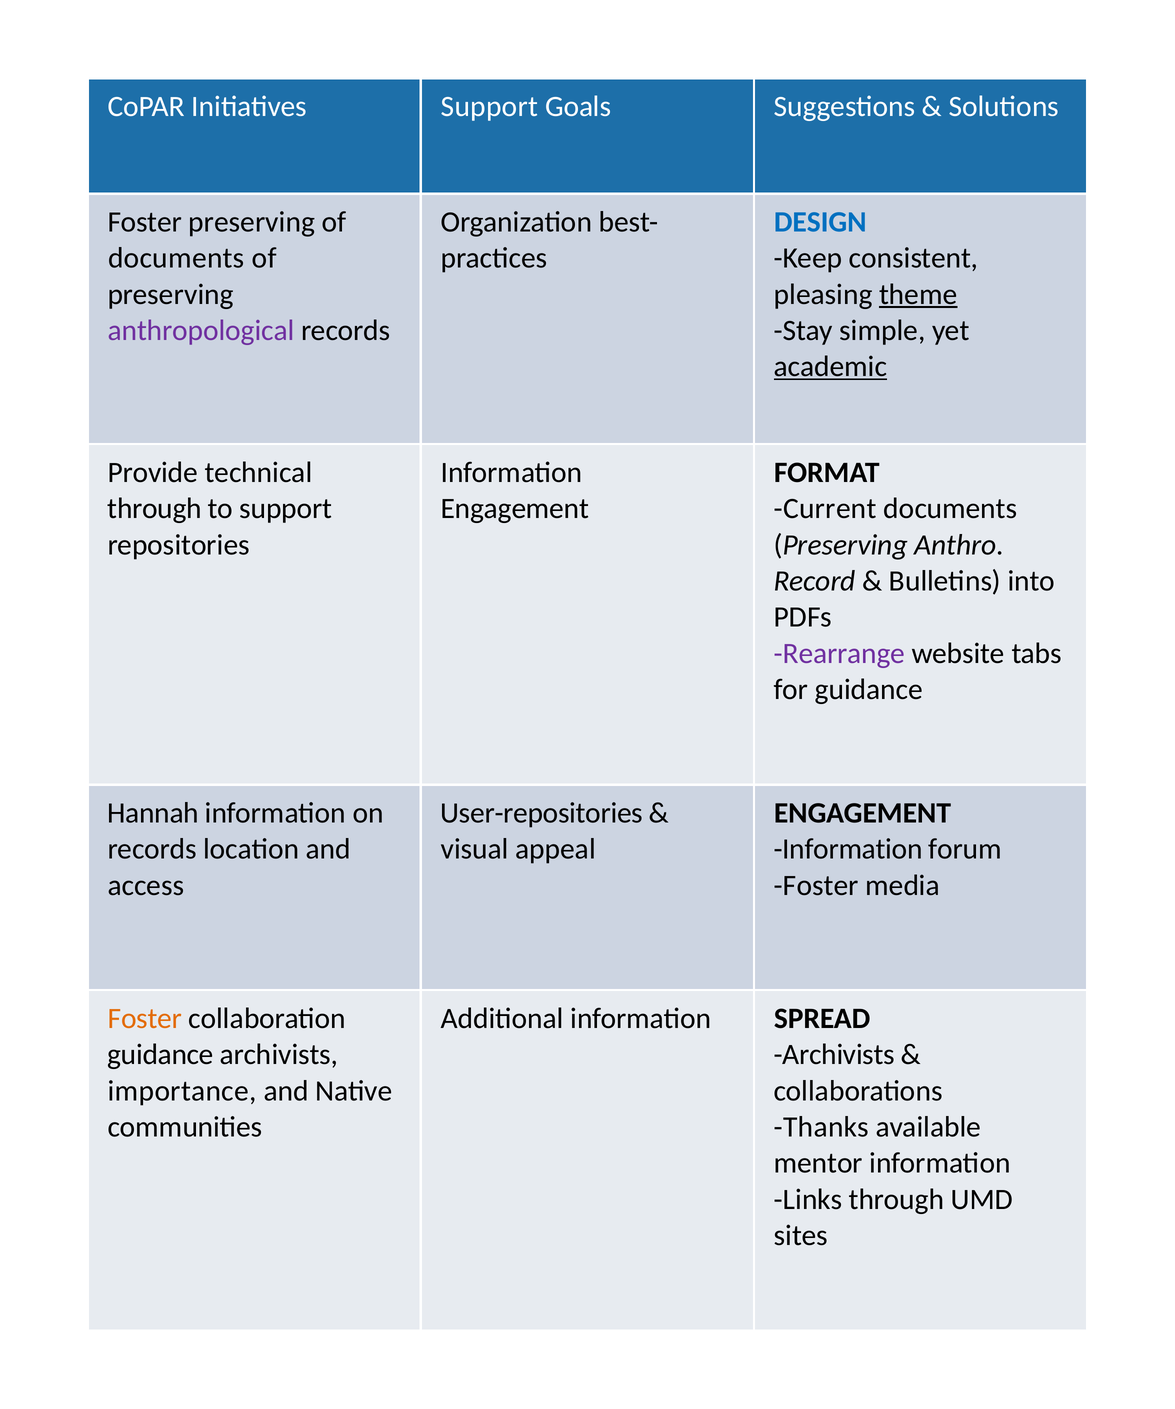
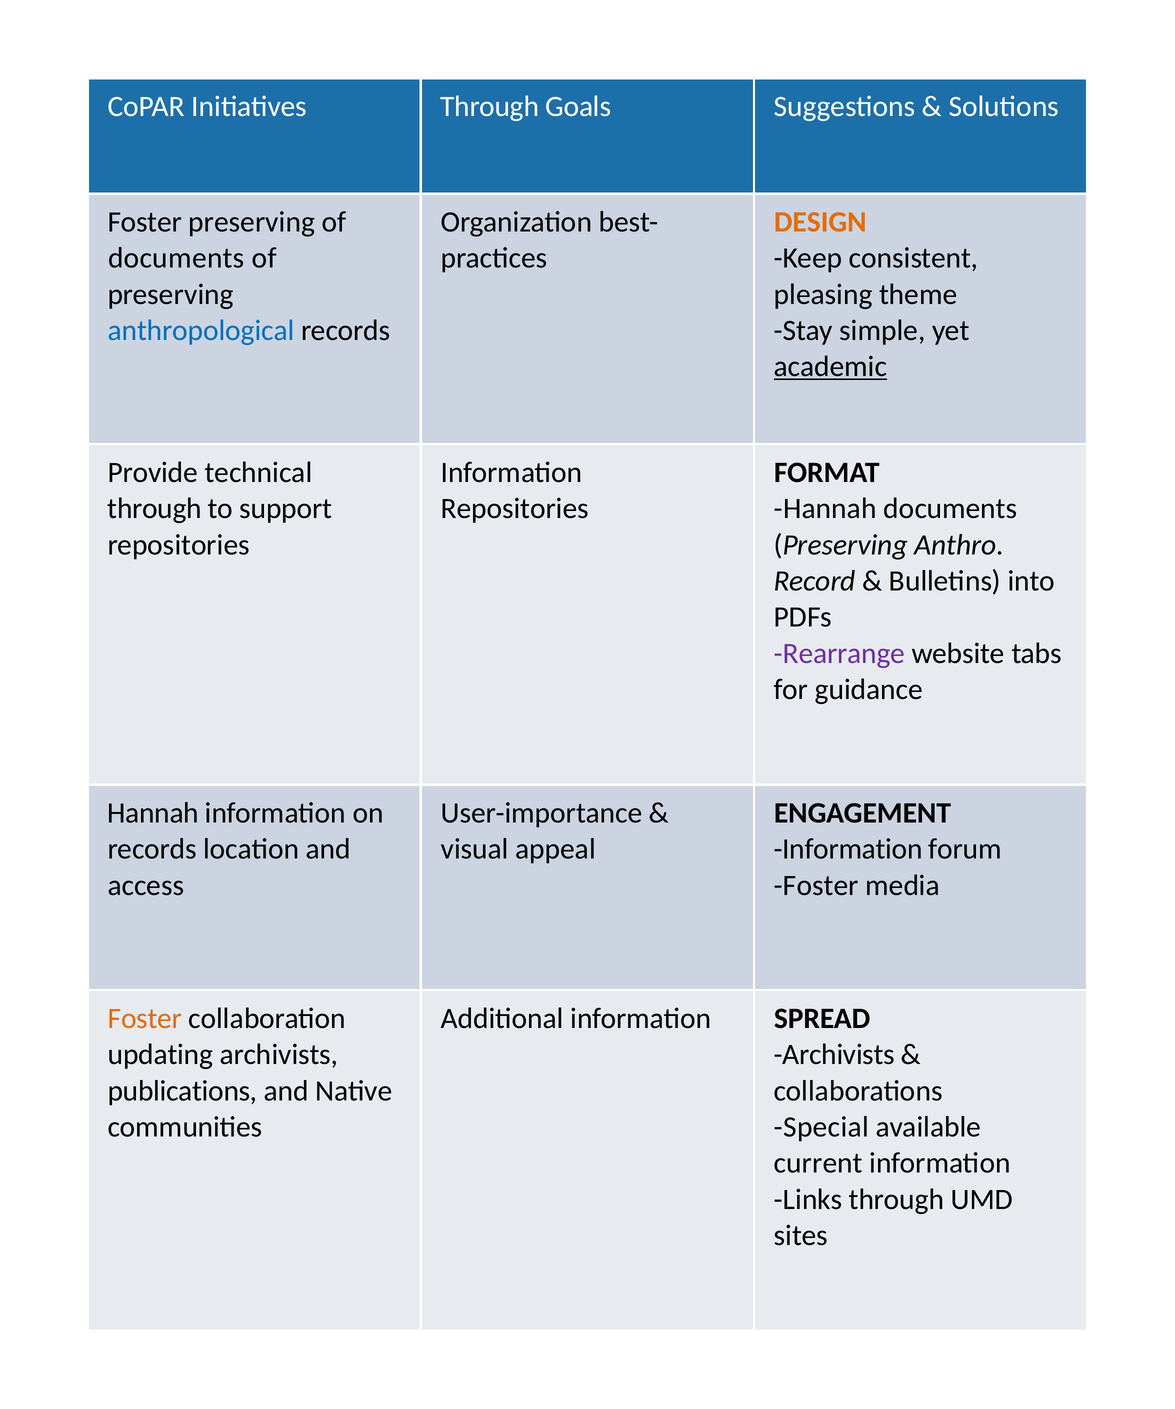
Initiatives Support: Support -> Through (490, 107)
DESIGN colour: blue -> orange (820, 222)
theme underline: present -> none (918, 294)
anthropological colour: purple -> blue (201, 331)
Engagement: Engagement -> Repositories (515, 509)
Current: Current -> Hannah (825, 509)
User-repositories: User-repositories -> User-importance (542, 813)
guidance: guidance -> updating (160, 1055)
importance: importance -> publications (182, 1091)
Thanks: Thanks -> Special (821, 1128)
mentor: mentor -> current (818, 1164)
